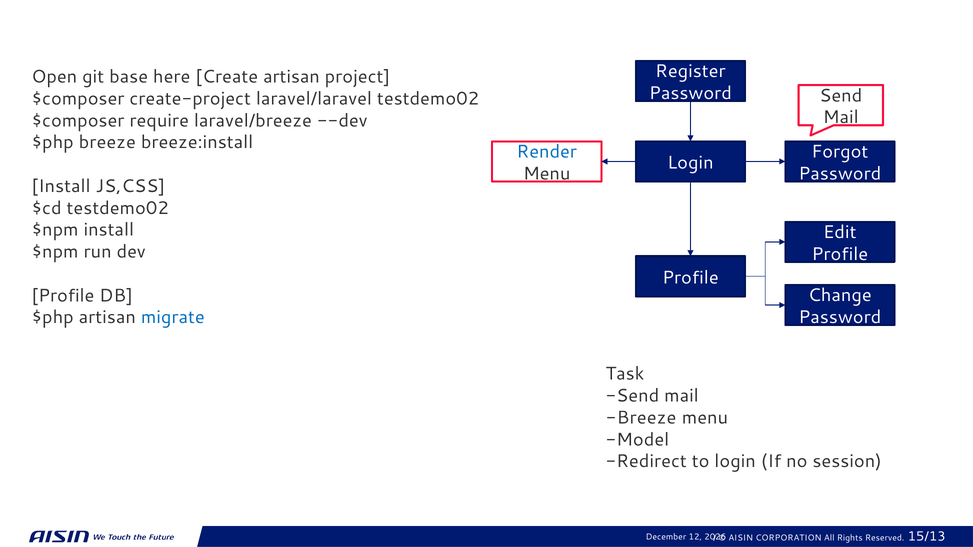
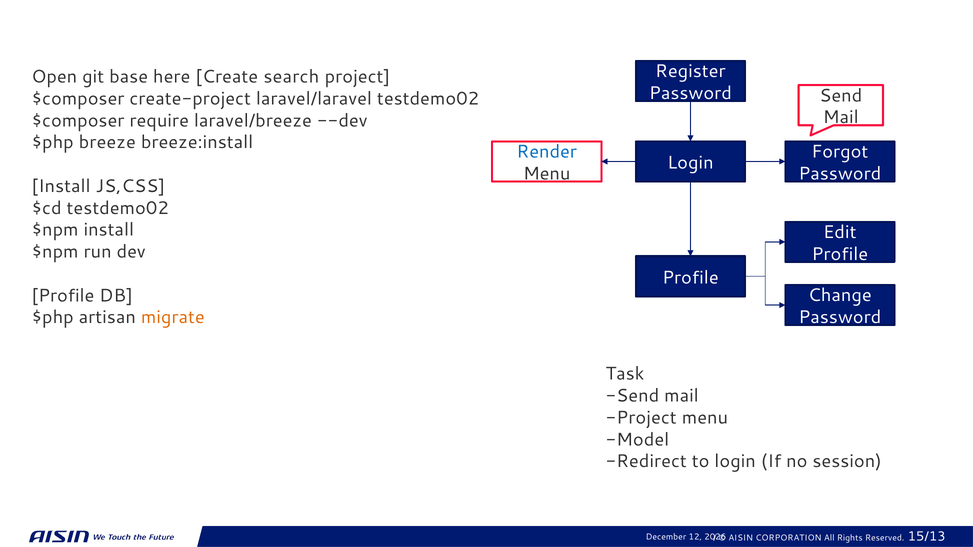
Create artisan: artisan -> search (291, 77)
migrate colour: blue -> orange (173, 318)
Breeze: Breeze -> Project (641, 418)
